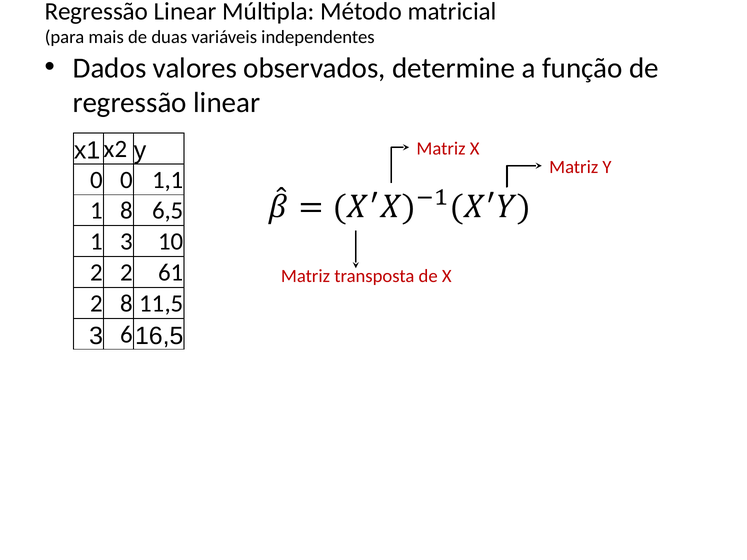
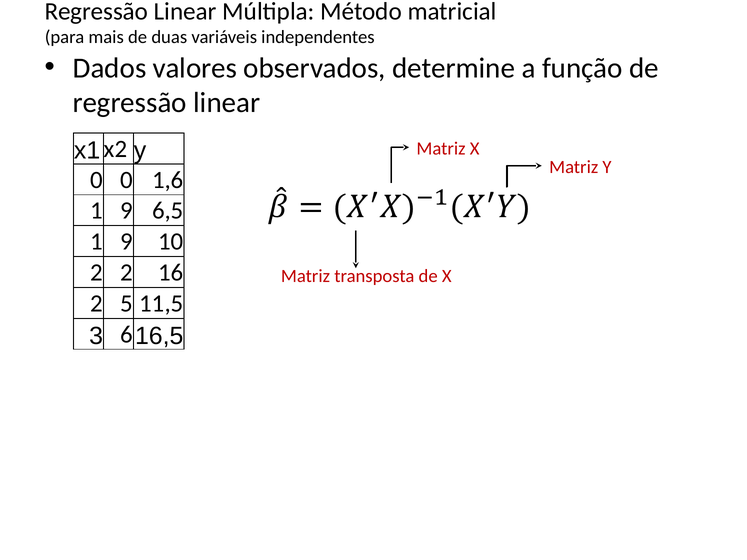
1,1: 1,1 -> 1,6 (168, 180)
8: 8 -> 9 (127, 211)
3: 3 -> 9 (127, 242)
61: 61 -> 16 (171, 273)
2 8: 8 -> 5 (127, 304)
